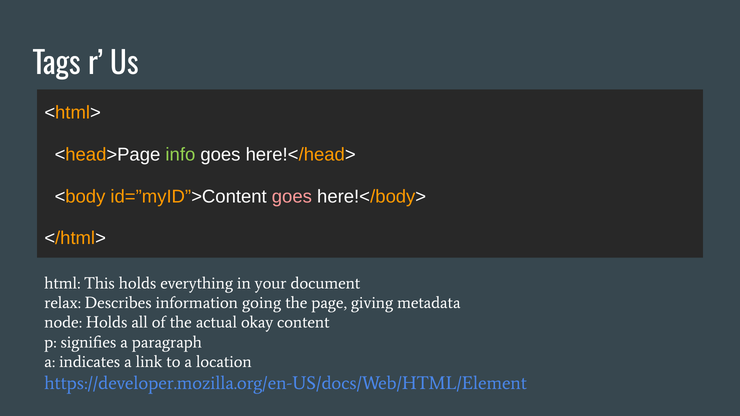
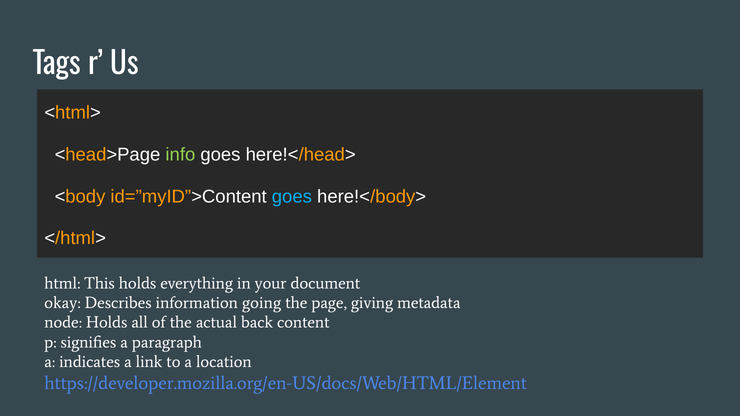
goes colour: pink -> light blue (292, 197)
relax: relax -> okay (62, 303)
okay: okay -> back (257, 323)
